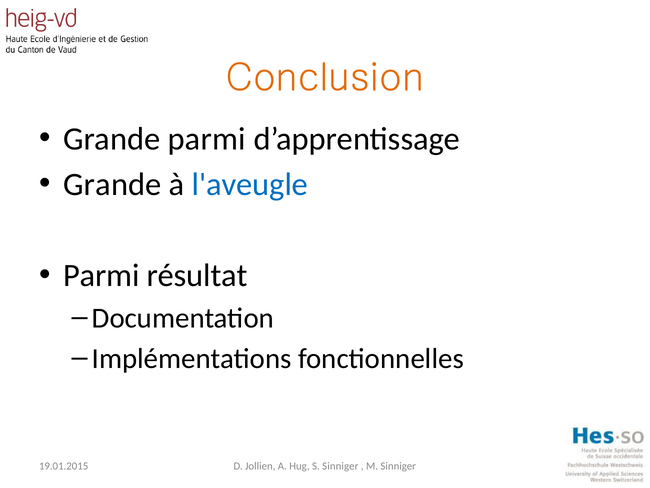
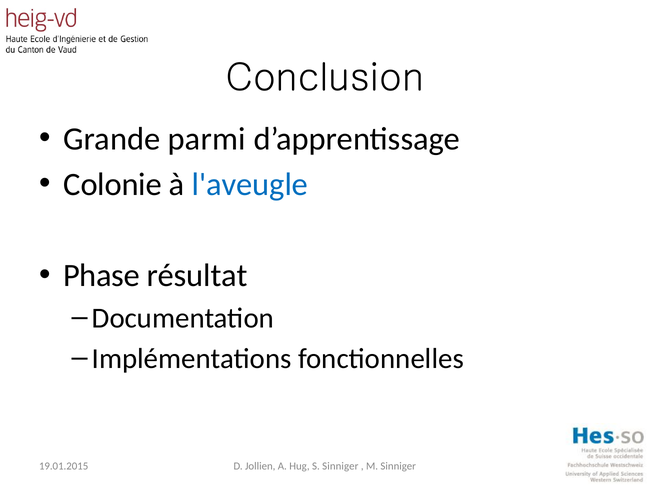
Conclusion colour: orange -> black (325, 78)
Grande: Grande -> Colonie (113, 184)
Parmi: Parmi -> Phase (102, 275)
